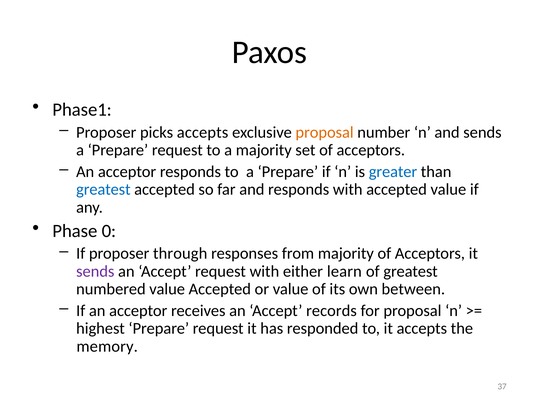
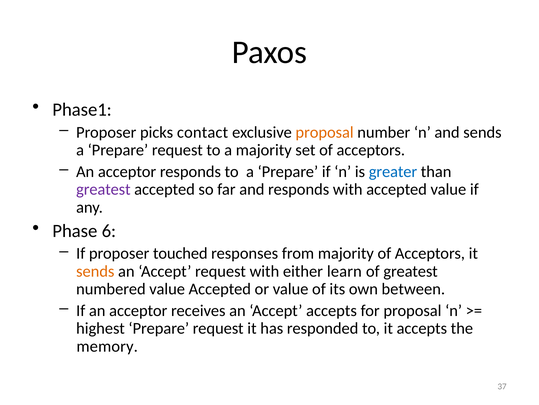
picks accepts: accepts -> contact (203, 132)
greatest colour: blue -> purple (103, 189)
0: 0 -> 6 (109, 231)
through: through -> touched (180, 253)
sends colour: purple -> orange (95, 271)
Accept records: records -> accepts (331, 310)
